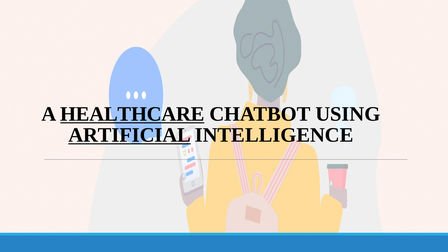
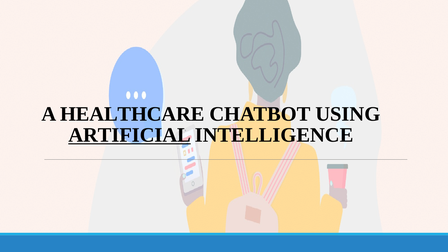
HEALTHCARE underline: present -> none (132, 114)
